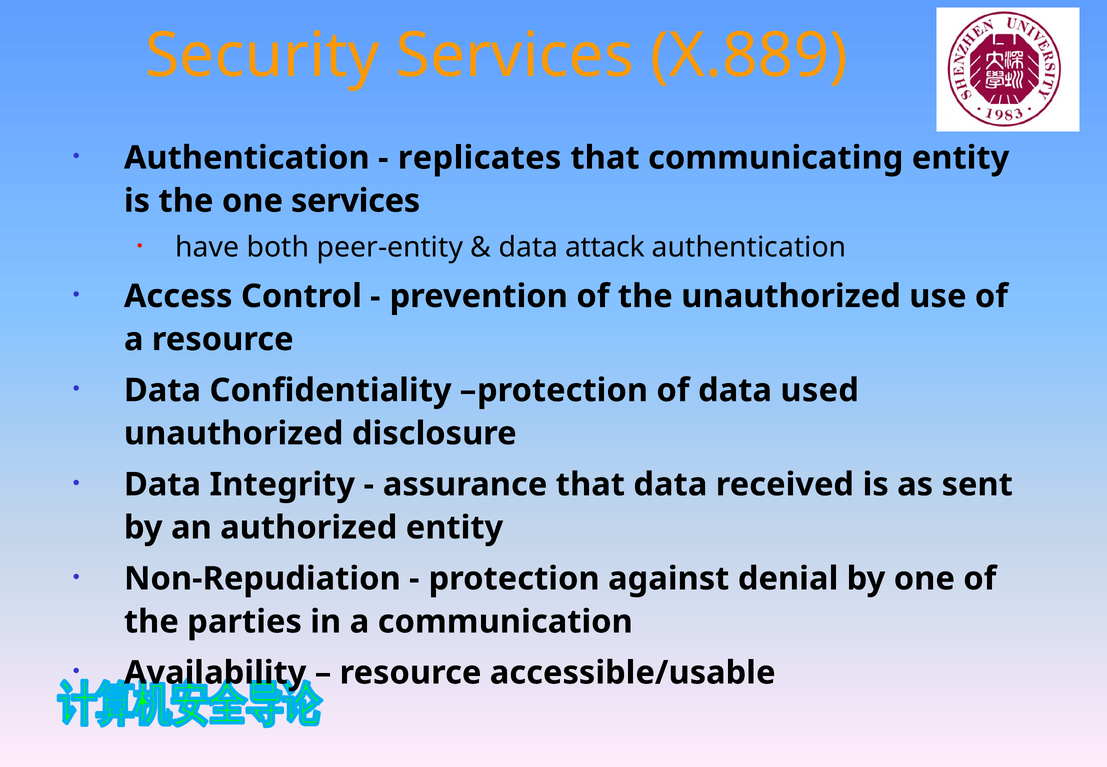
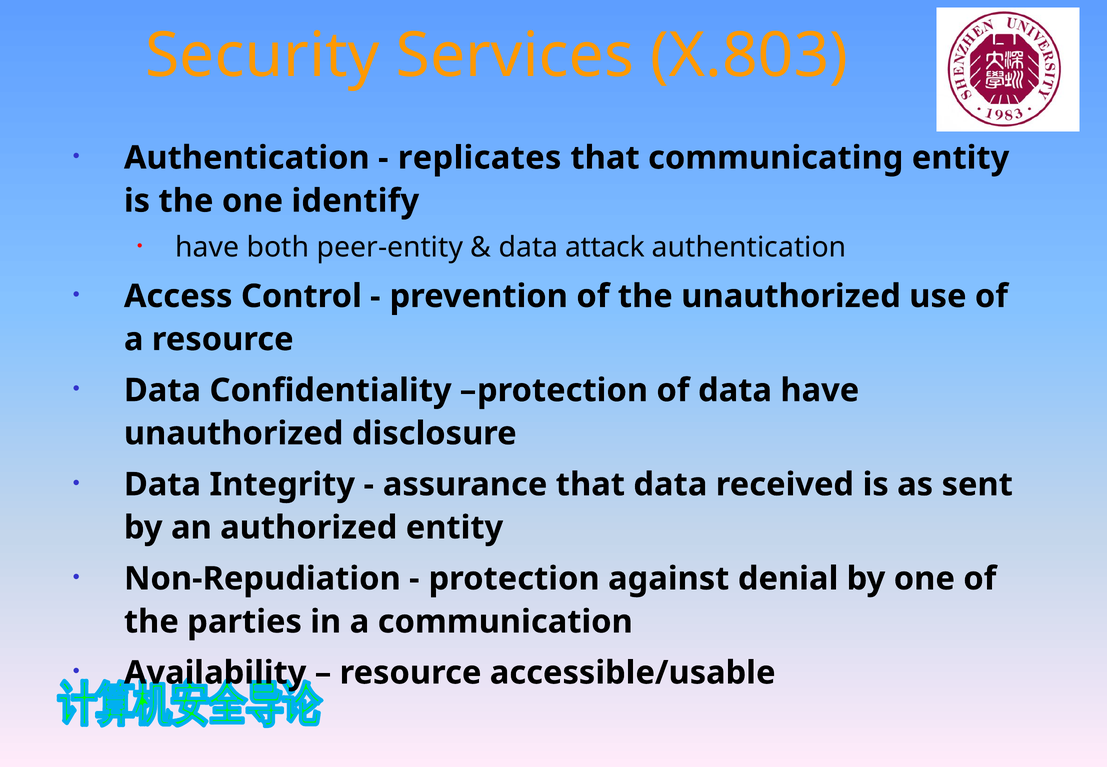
X.889: X.889 -> X.803 (749, 55)
one services: services -> identify (355, 201)
data used: used -> have (820, 390)
